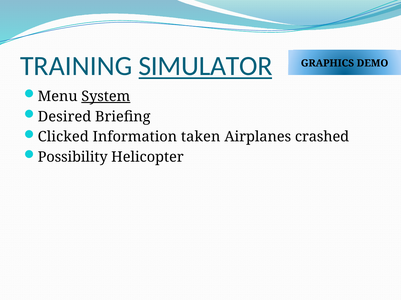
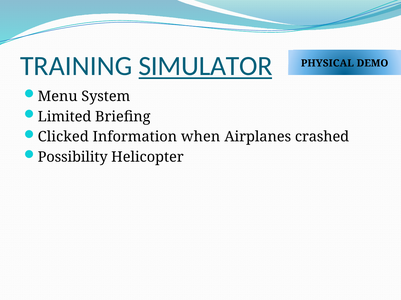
GRAPHICS: GRAPHICS -> PHYSICAL (327, 63)
System underline: present -> none (106, 97)
Desired: Desired -> Limited (65, 117)
taken: taken -> when (201, 137)
